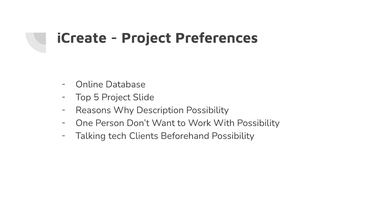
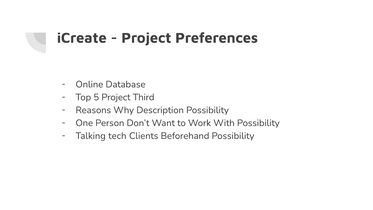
Slide: Slide -> Third (144, 97)
